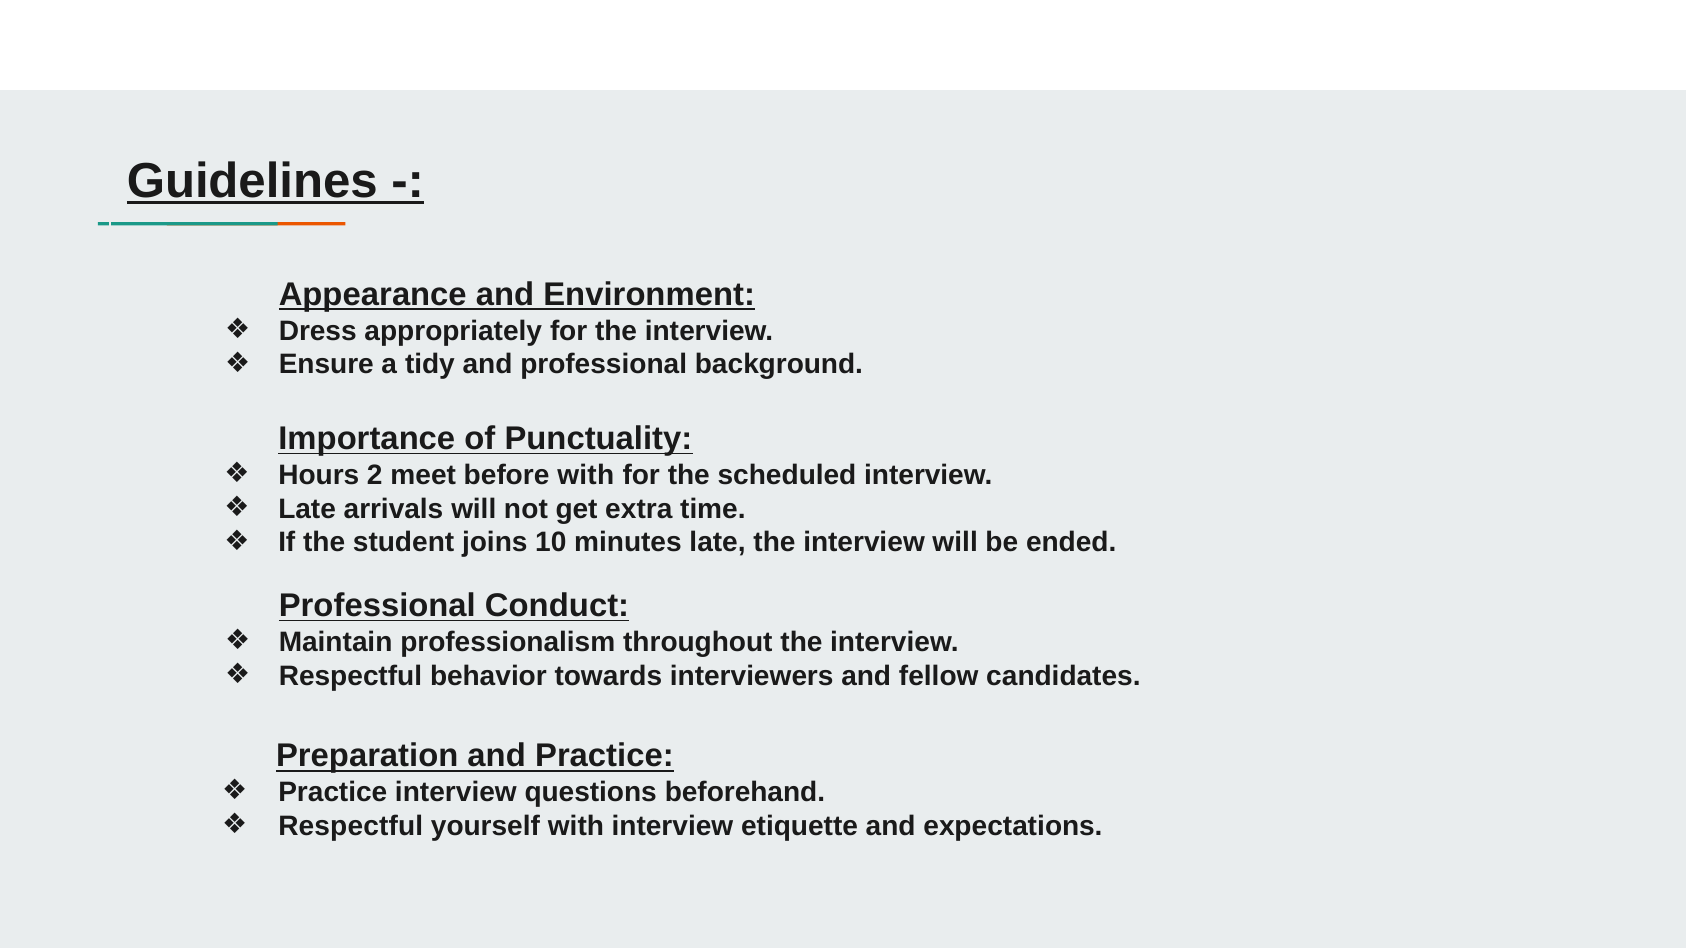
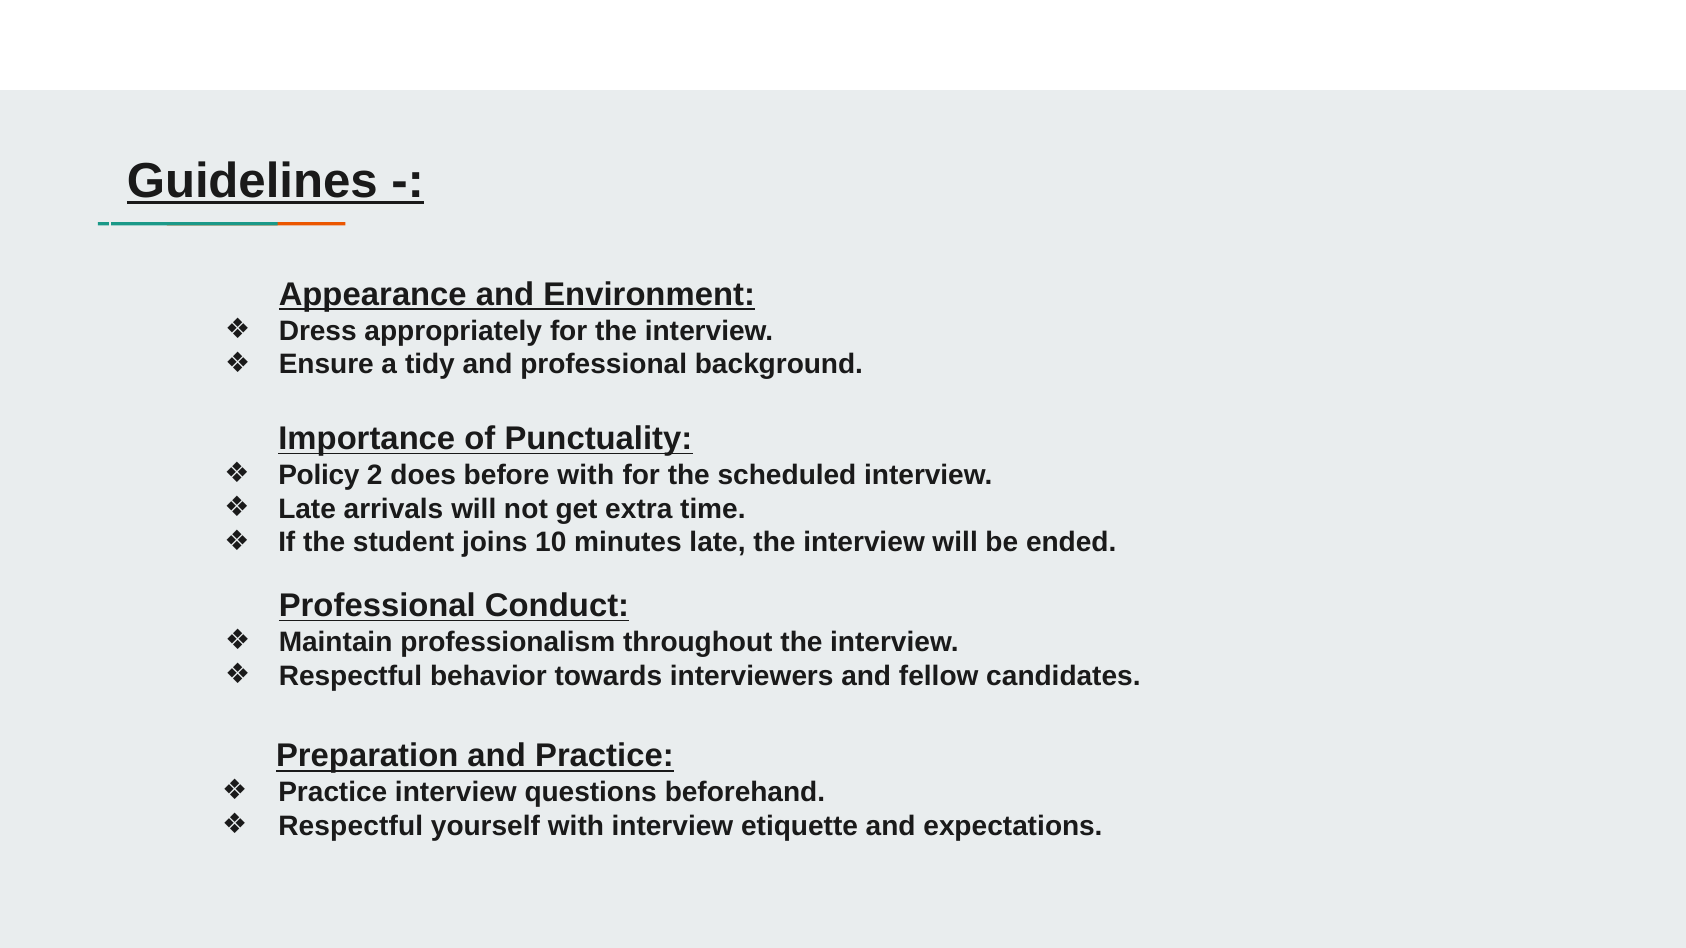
Hours: Hours -> Policy (319, 475)
meet: meet -> does (423, 475)
